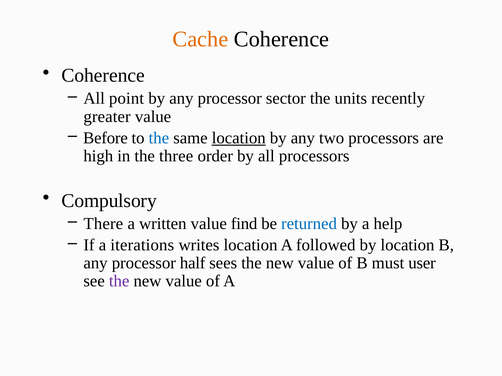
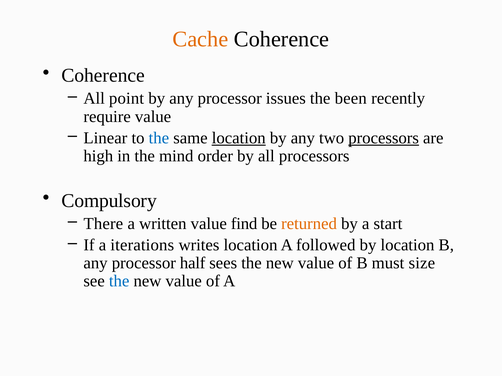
sector: sector -> issues (286, 99)
units: units -> been (351, 99)
greater: greater -> require (107, 117)
Before: Before -> Linear (105, 138)
processors underline: none -> present (384, 138)
three: three -> mind (176, 156)
returned colour: blue -> orange (309, 224)
help: help -> start (388, 224)
user: user -> size (422, 263)
the colour: purple -> blue (119, 281)
